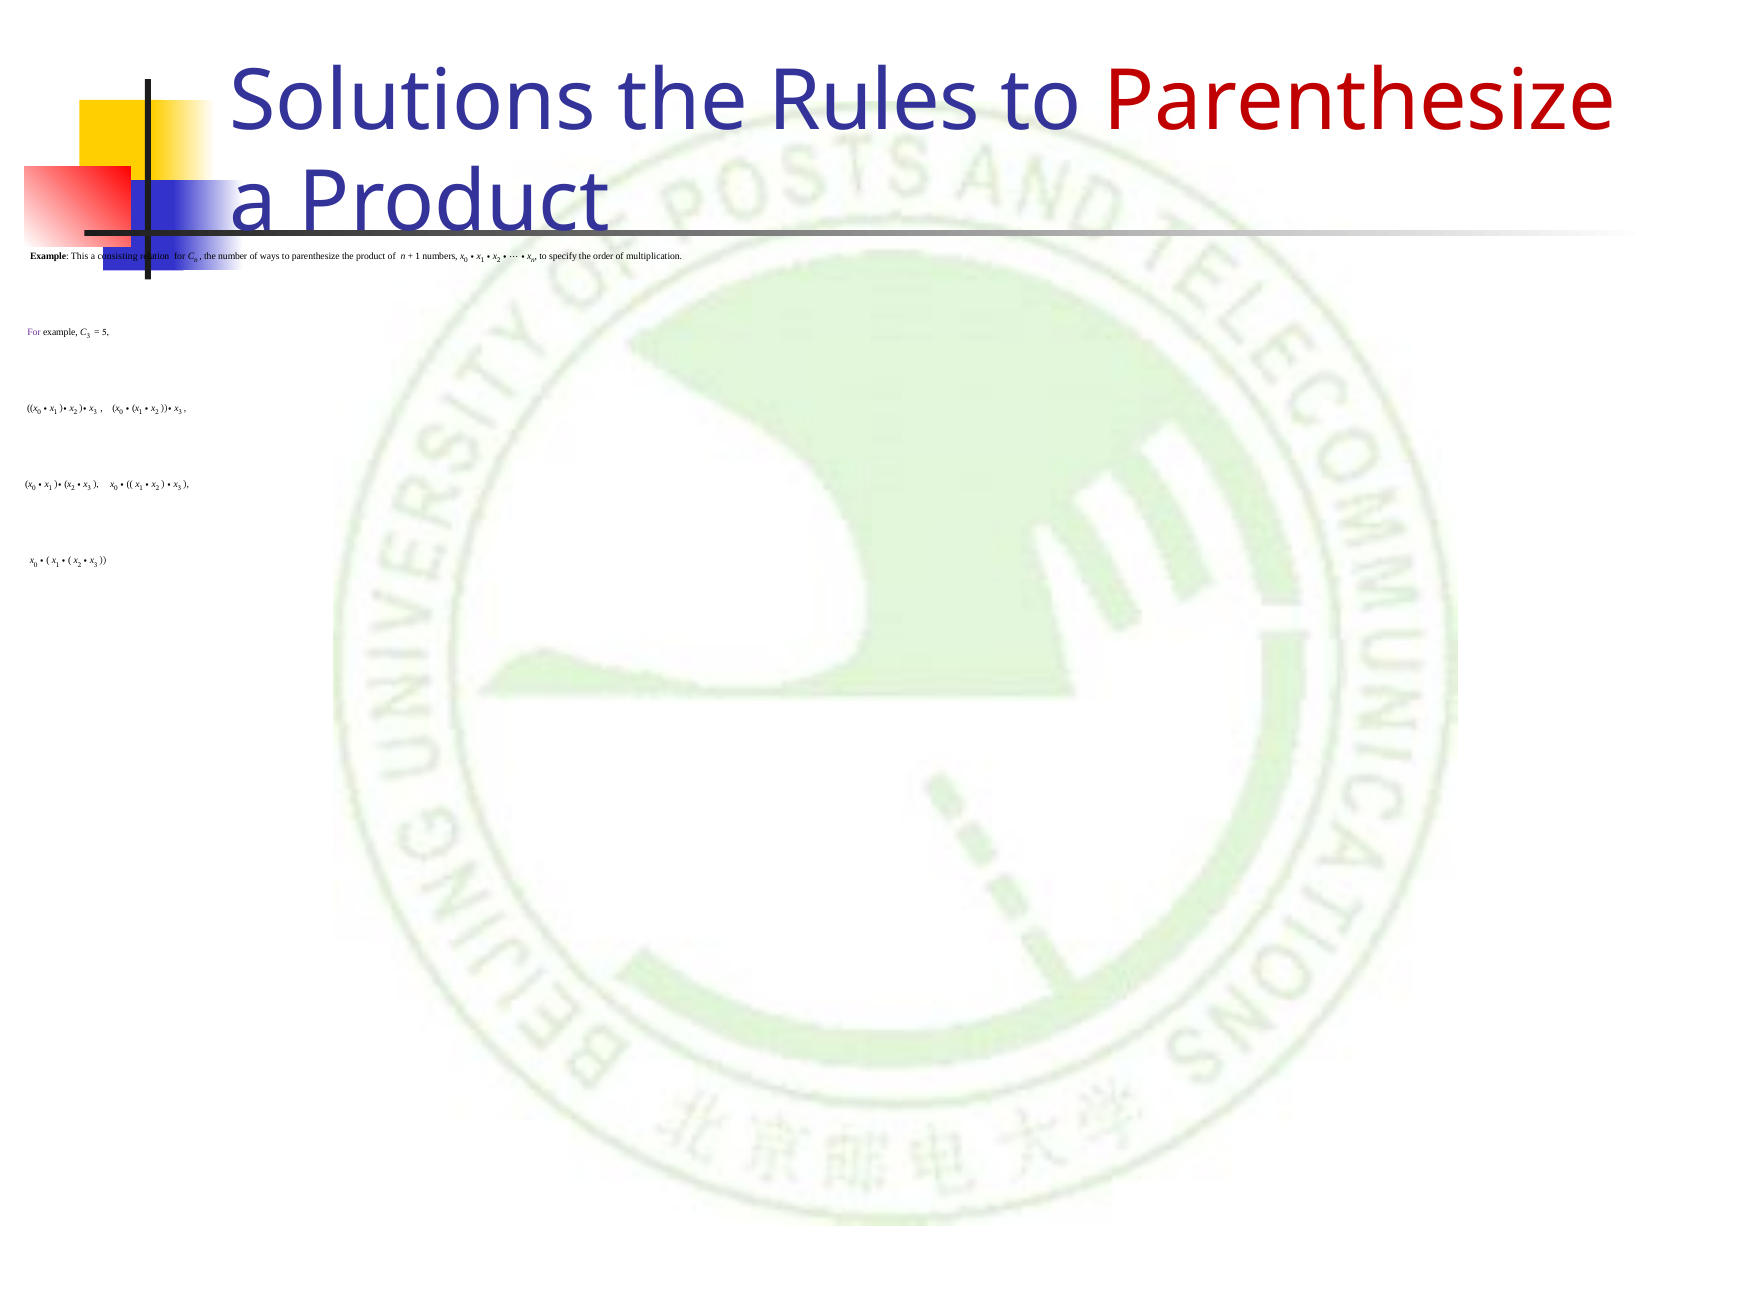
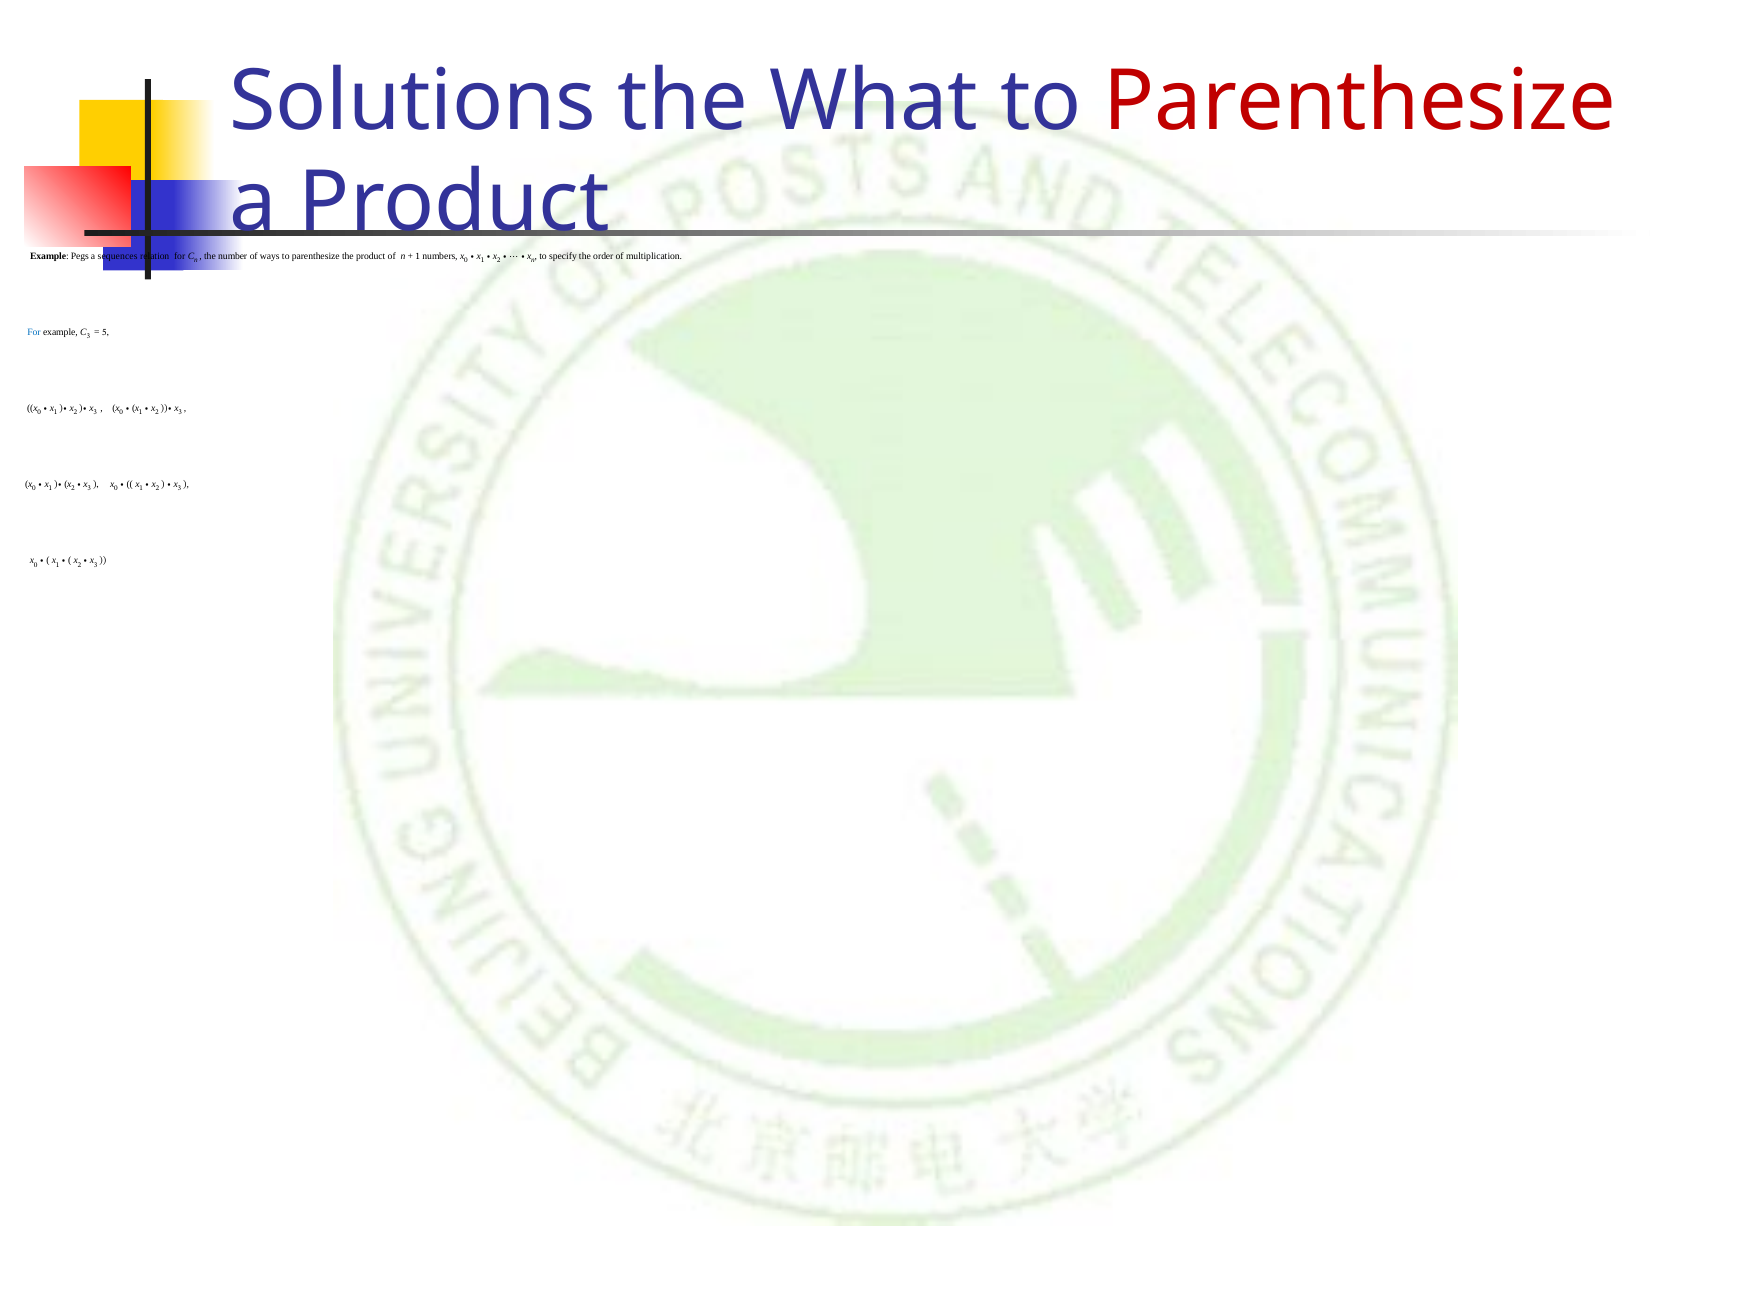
Rules: Rules -> What (874, 101)
This: This -> Pegs (80, 257)
consisting: consisting -> sequences (118, 257)
For colour: purple -> blue (34, 333)
